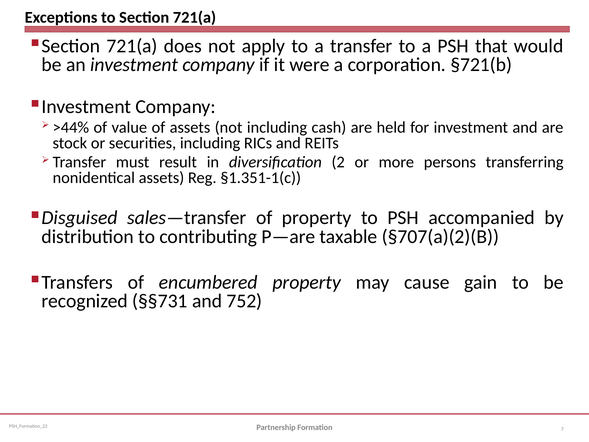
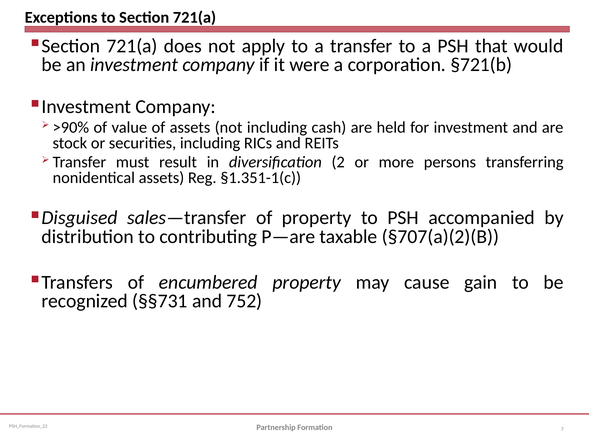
>44%: >44% -> >90% (71, 127)
